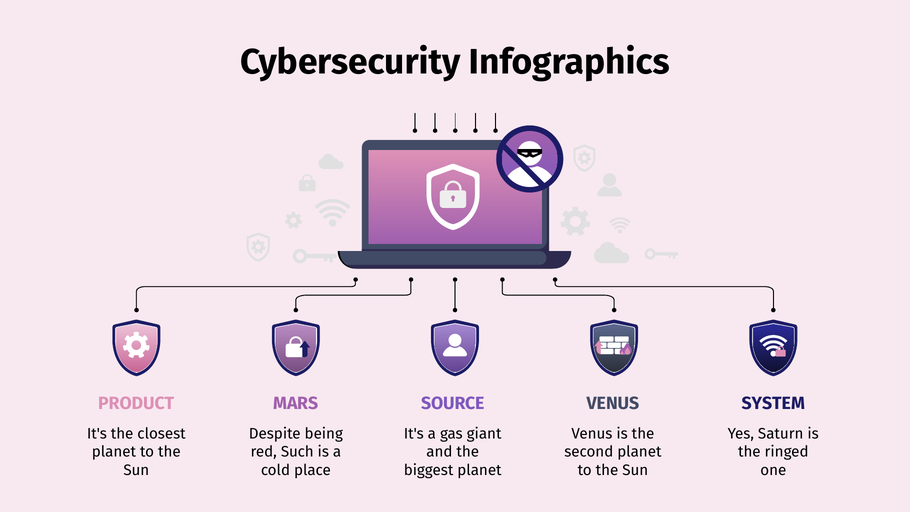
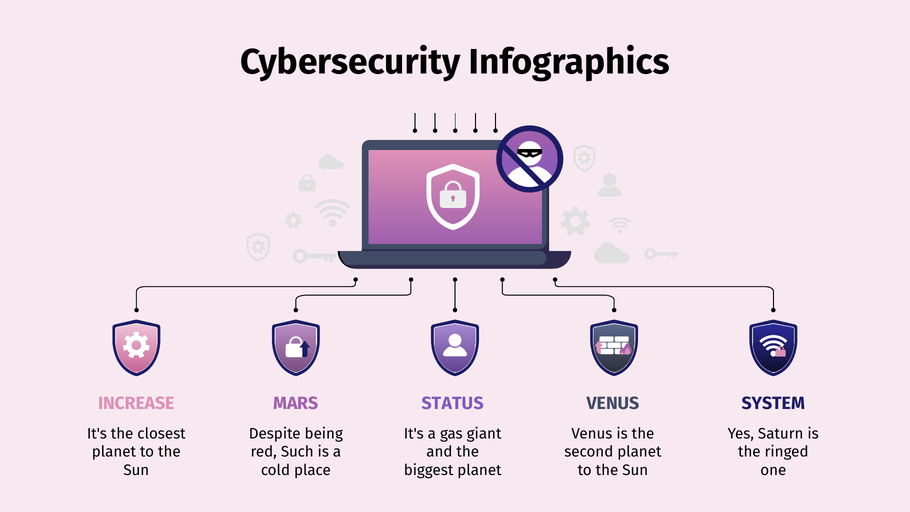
PRODUCT: PRODUCT -> INCREASE (136, 403)
SOURCE: SOURCE -> STATUS (453, 403)
